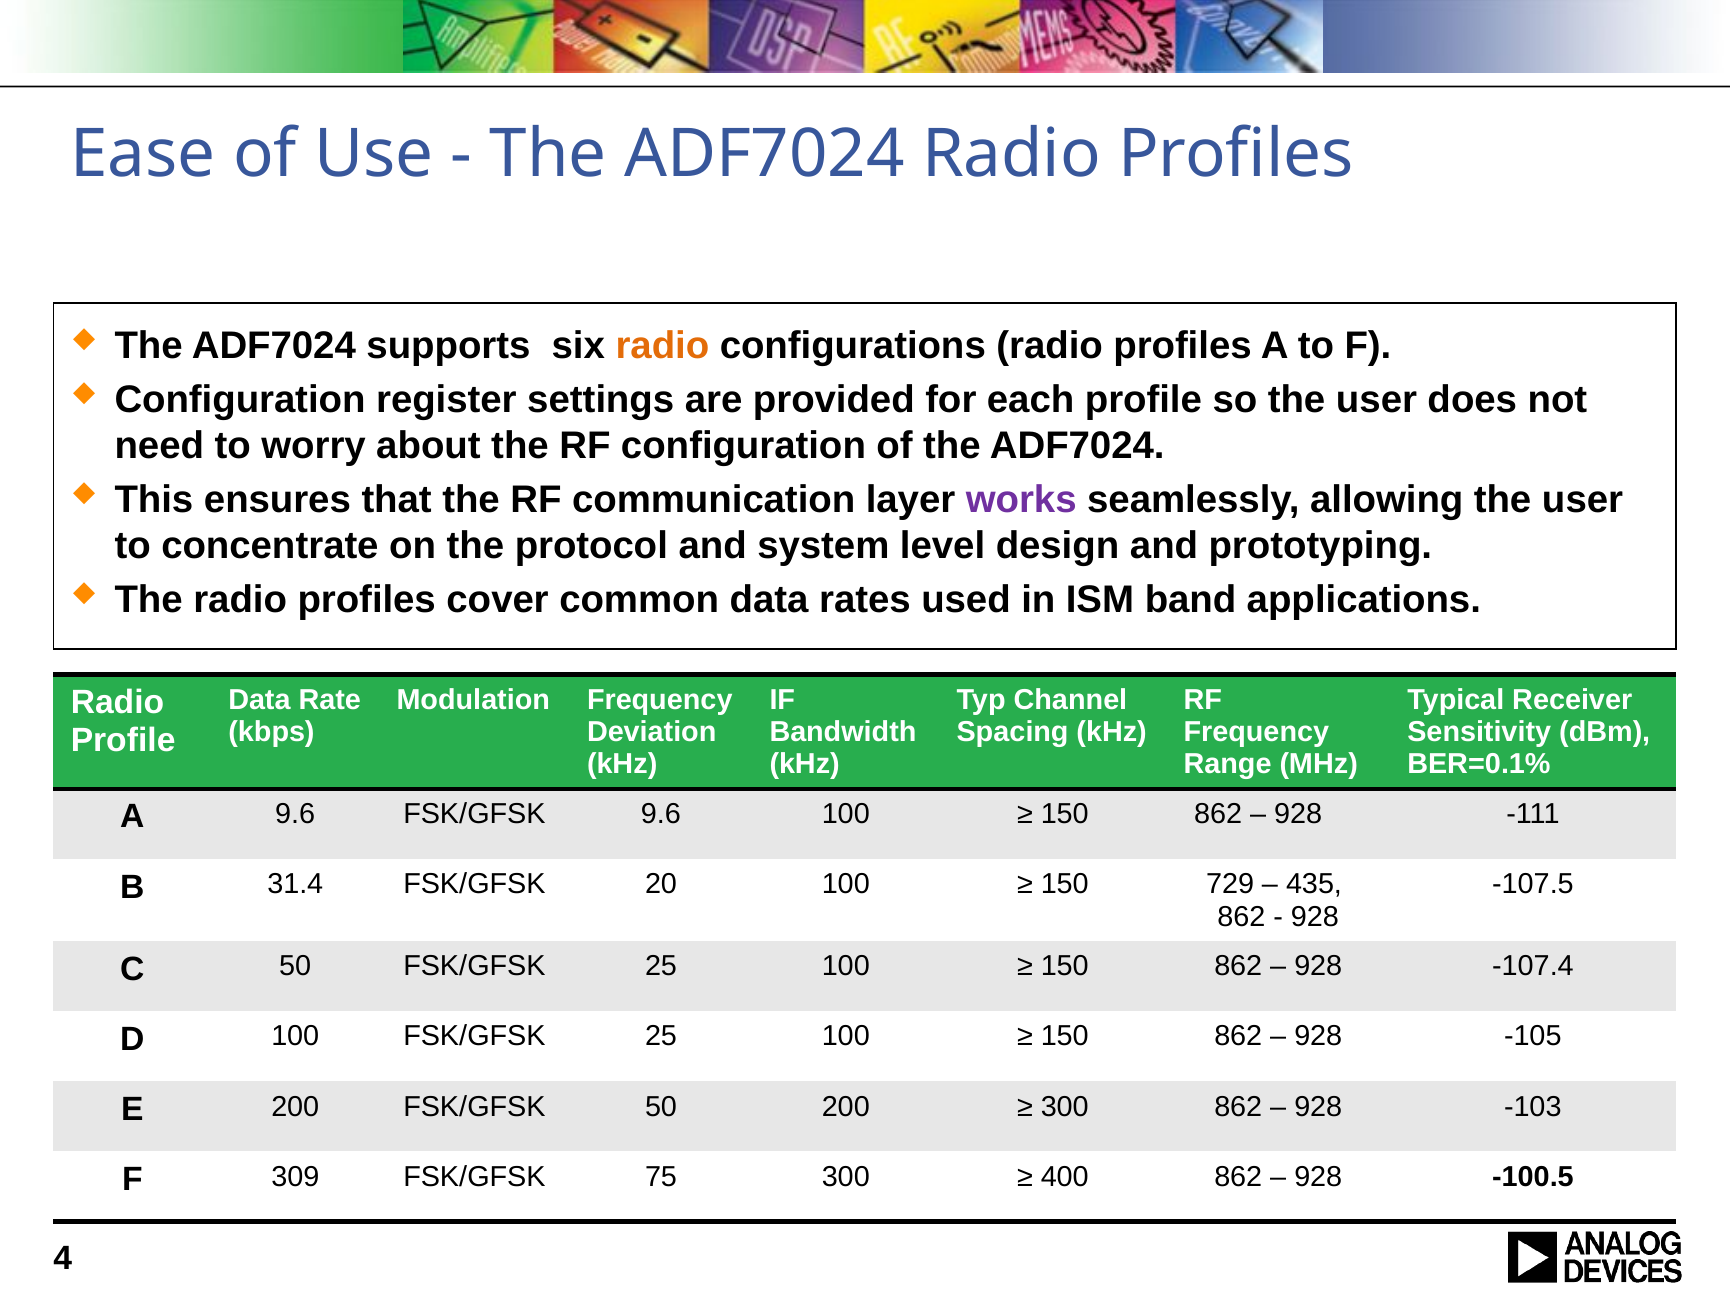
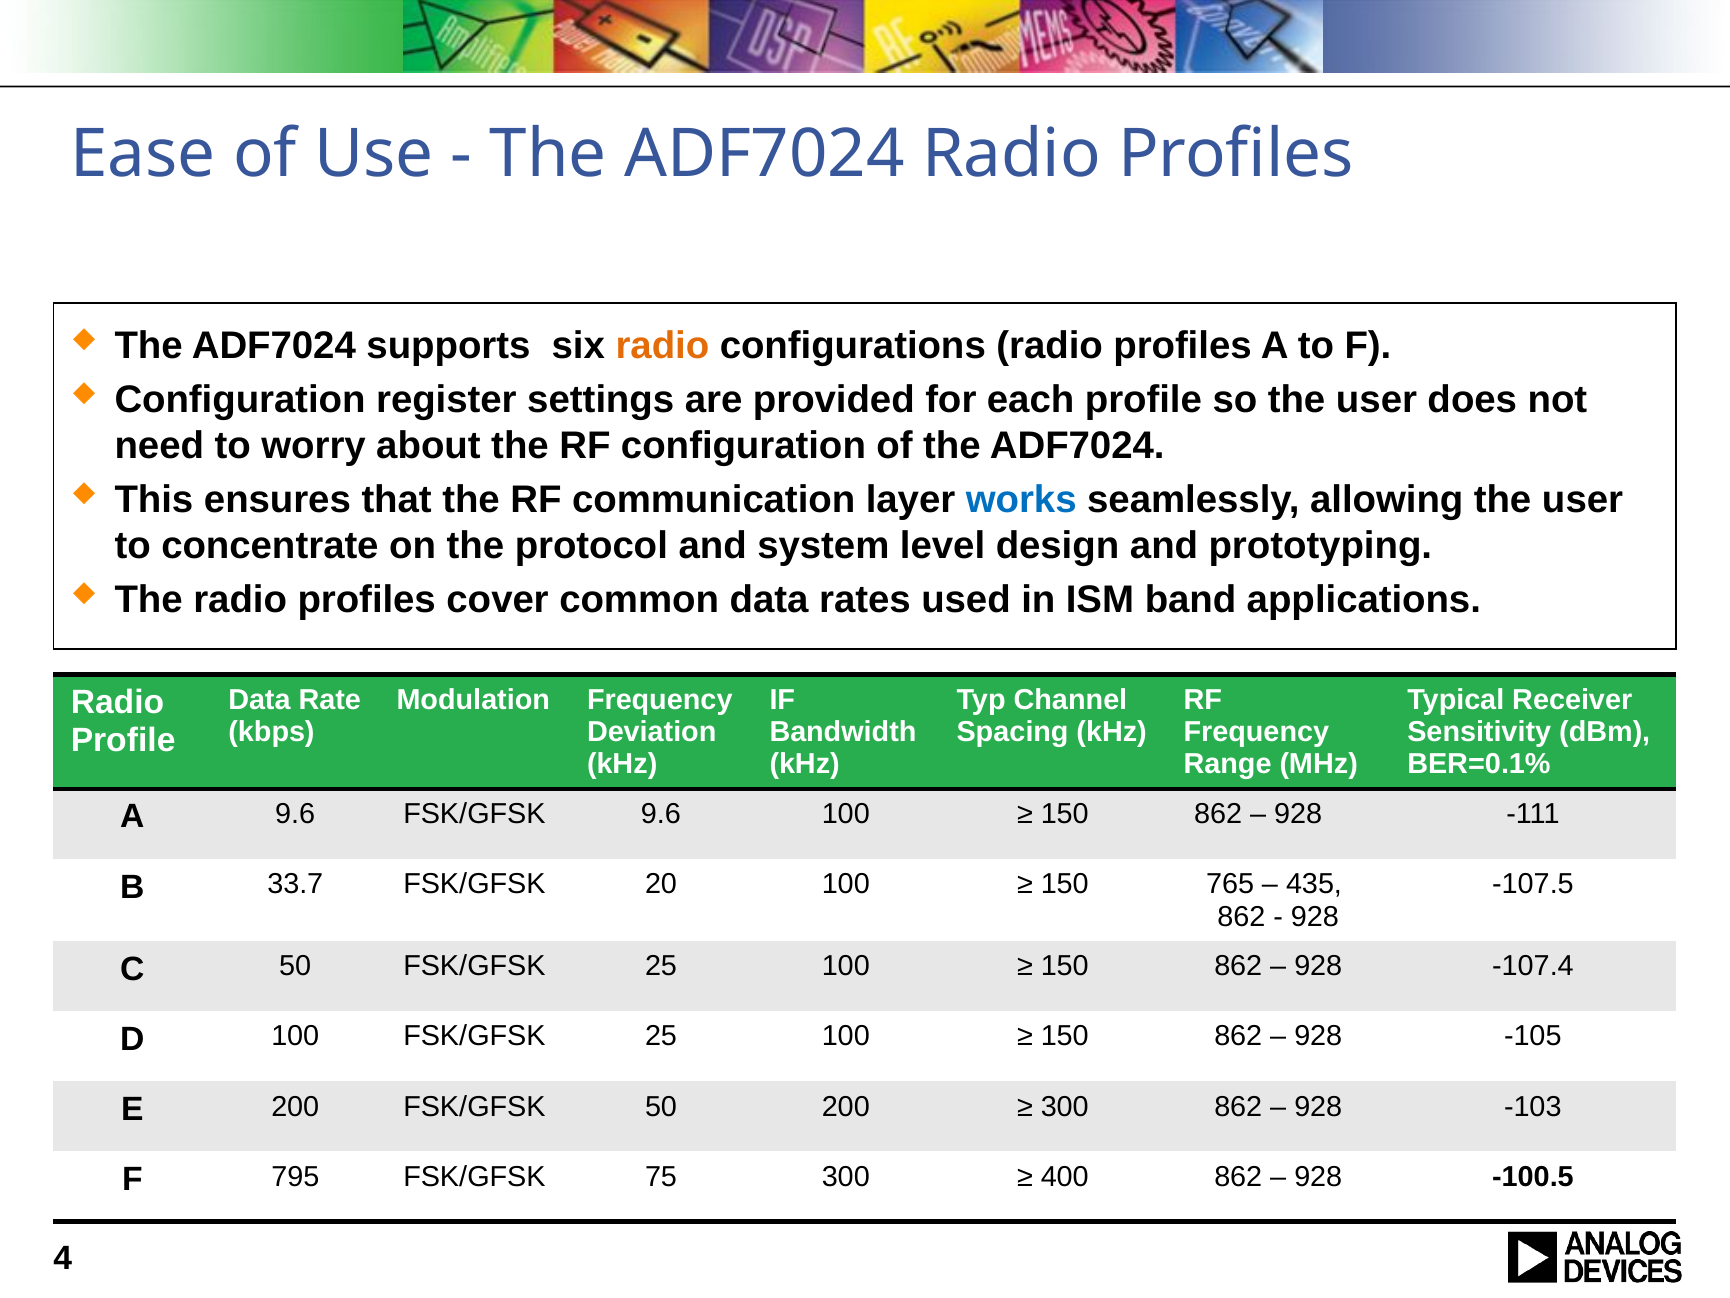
works colour: purple -> blue (1021, 500)
31.4: 31.4 -> 33.7 (295, 884)
729: 729 -> 765 (1230, 884)
309: 309 -> 795 (295, 1176)
